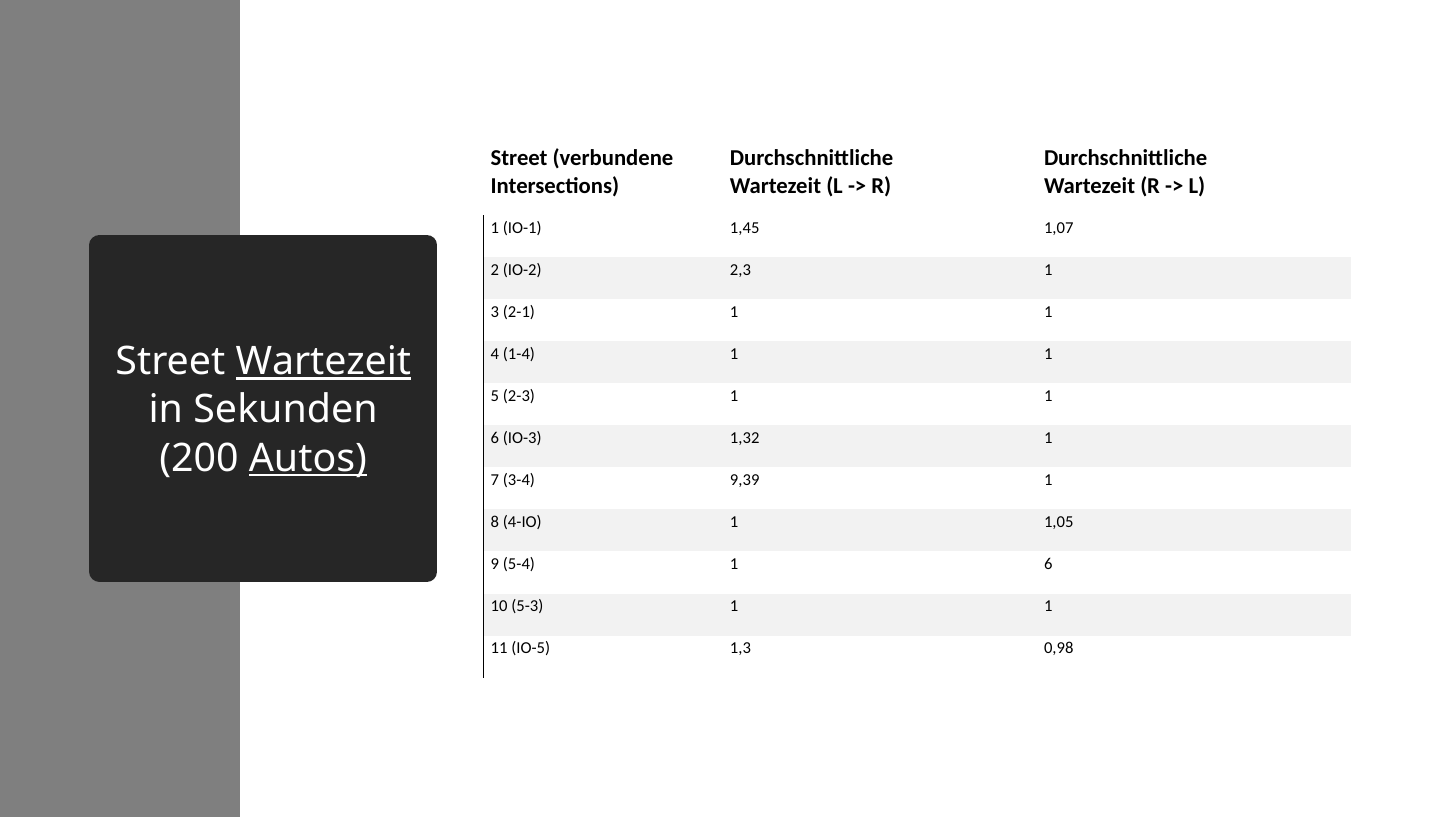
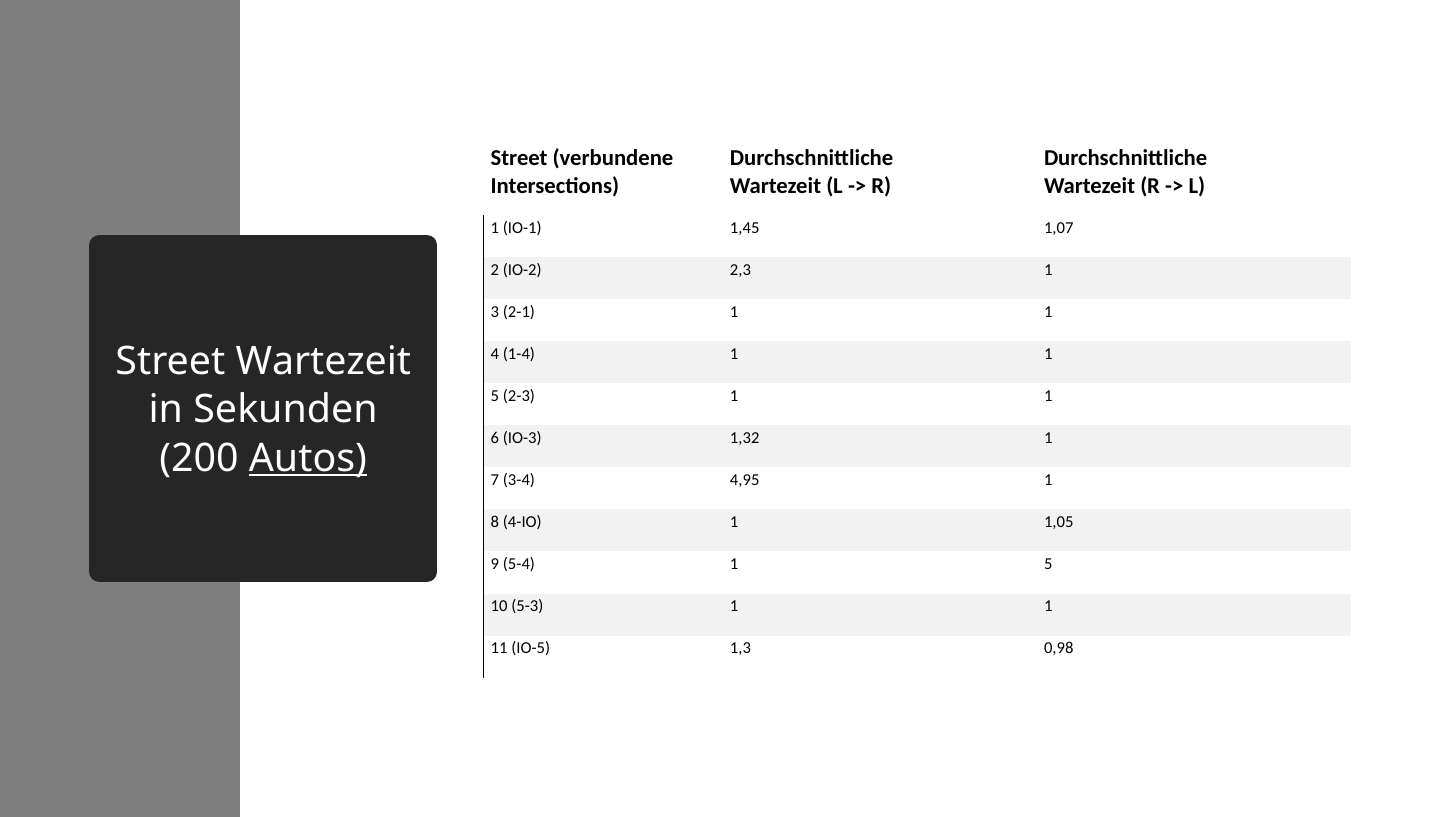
Wartezeit underline: present -> none (323, 362)
9,39: 9,39 -> 4,95 (745, 480)
5-4 1 6: 6 -> 5 (1048, 564)
